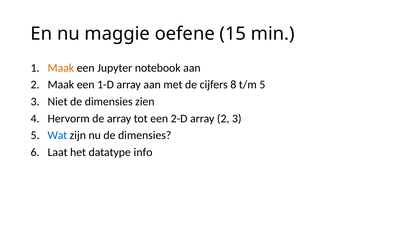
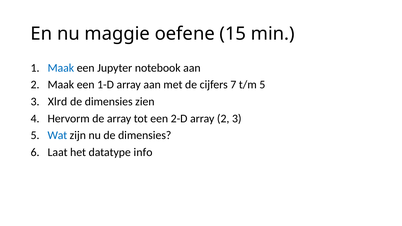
Maak colour: orange -> blue (61, 68)
8: 8 -> 7 (233, 85)
Niet: Niet -> Xlrd (58, 102)
